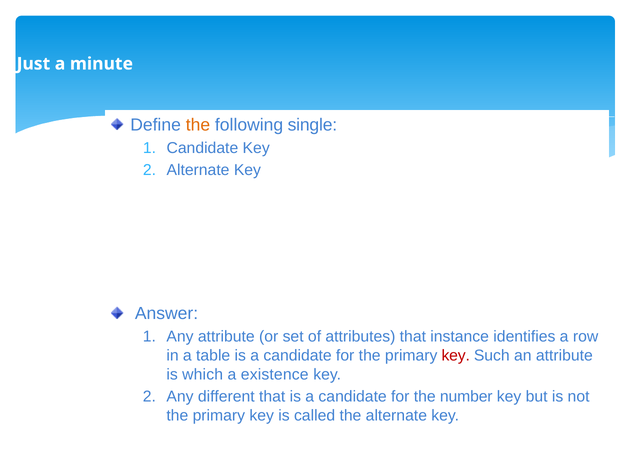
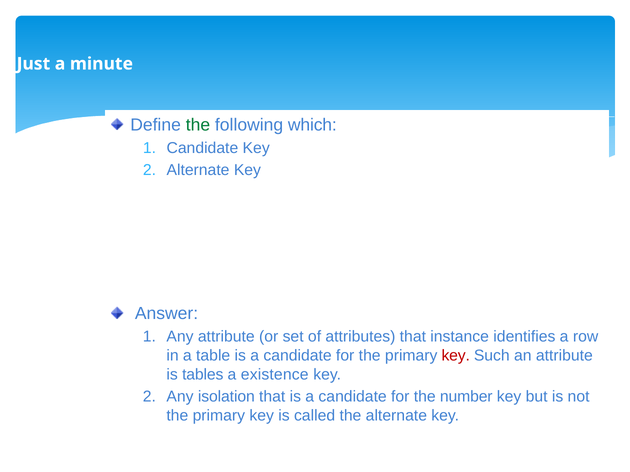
the colour: orange -> green (198, 125)
single: single -> which (312, 125)
which: which -> tables (203, 375)
different: different -> isolation (226, 397)
